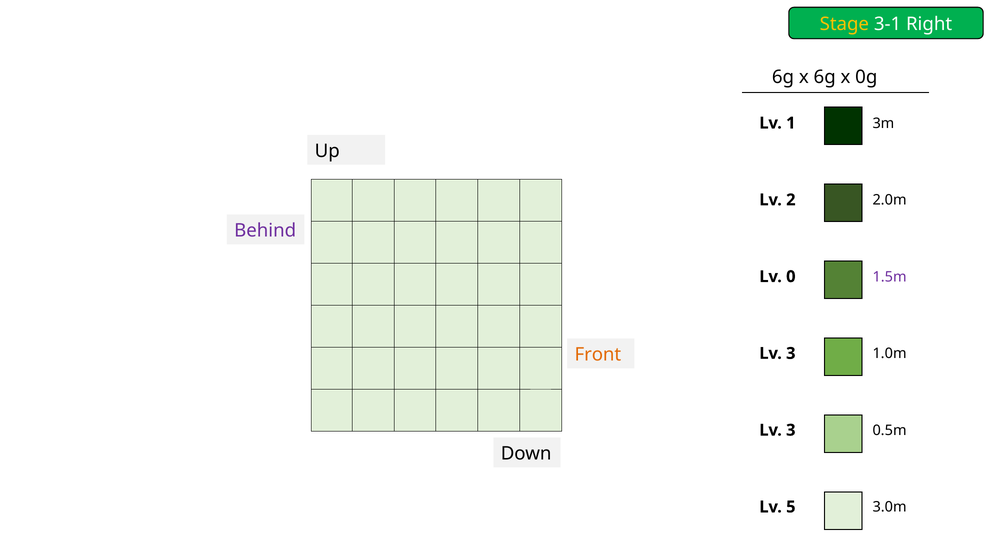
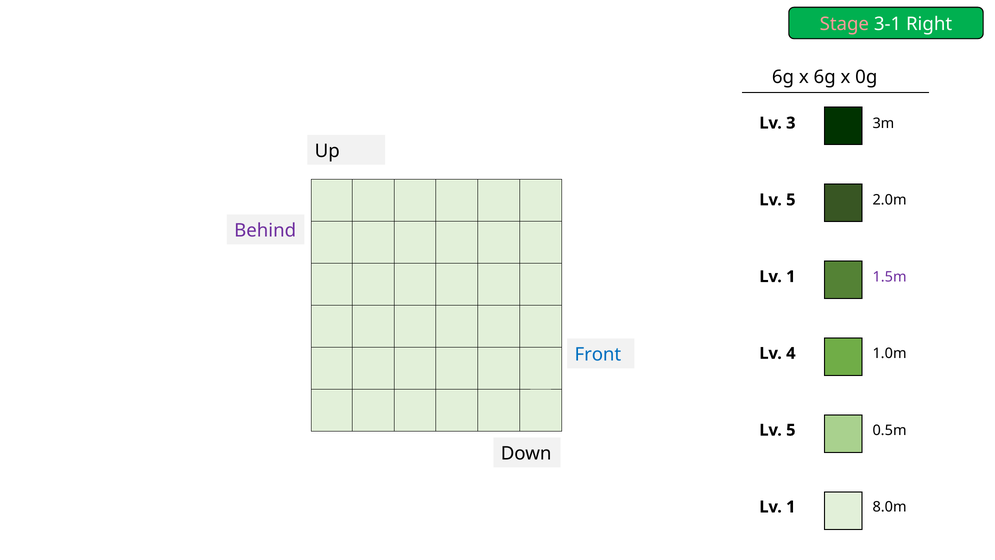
Stage colour: yellow -> pink (844, 24)
1: 1 -> 3 (791, 123)
2: 2 -> 5 (791, 200)
0: 0 -> 1 (791, 276)
Front colour: orange -> blue (598, 355)
3: 3 -> 4 (791, 353)
3: 3 -> 5 (791, 430)
3.0m: 3.0m -> 8.0m (890, 507)
5: 5 -> 1 (791, 507)
